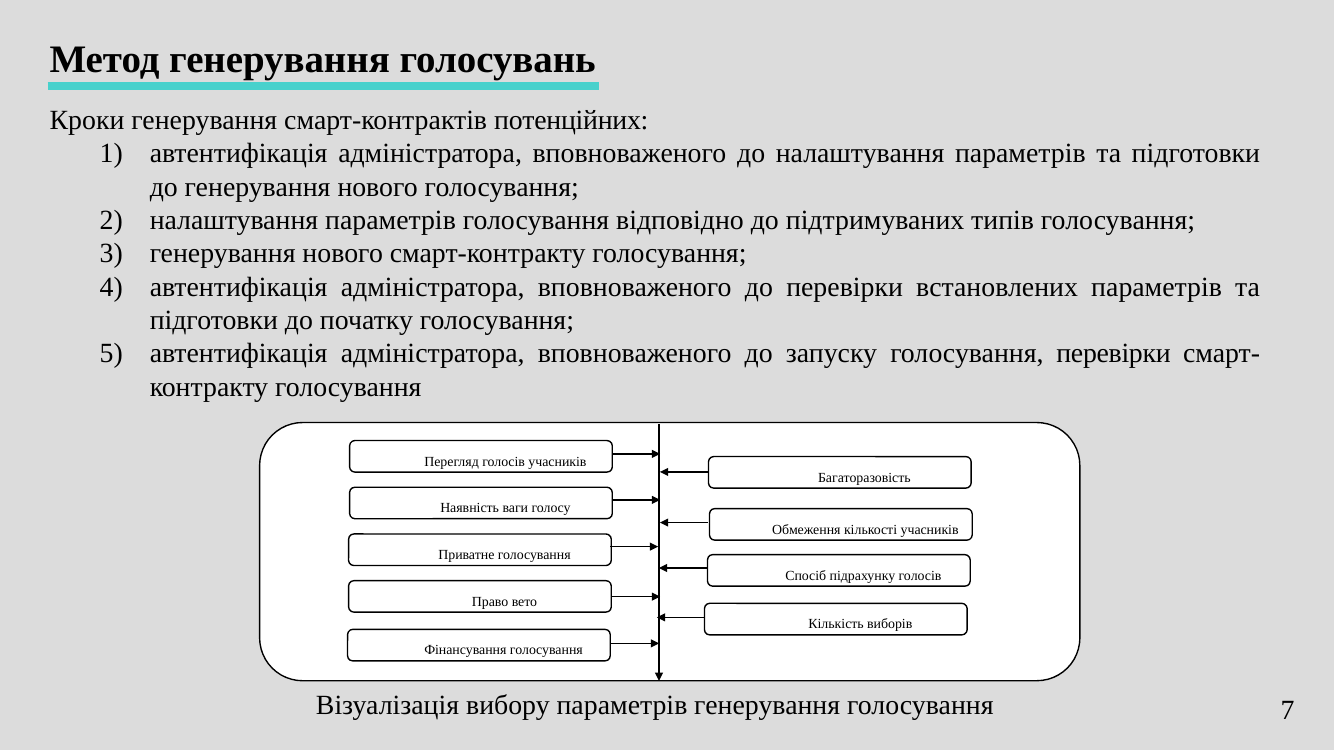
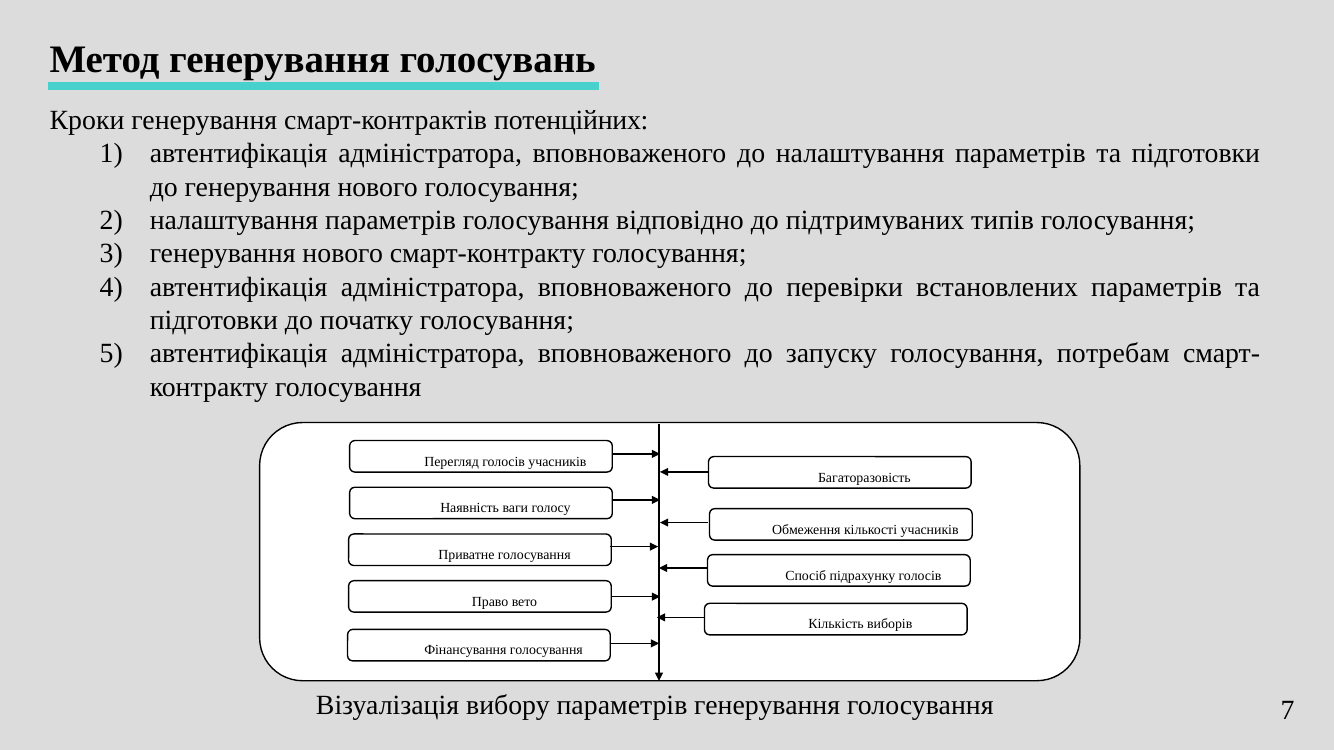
голосування перевірки: перевірки -> потребам (1113, 354)
